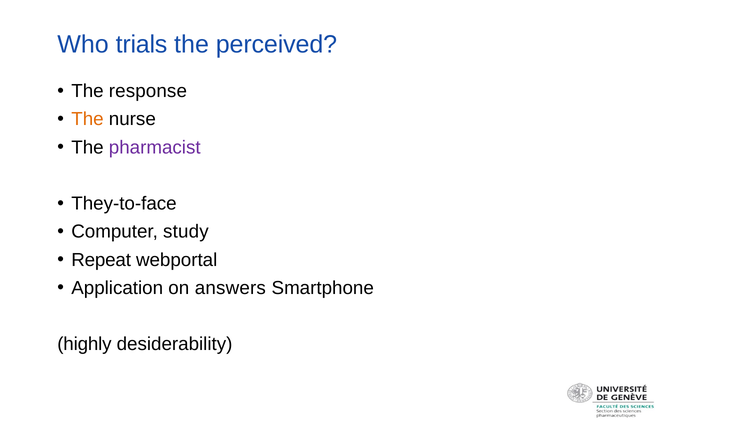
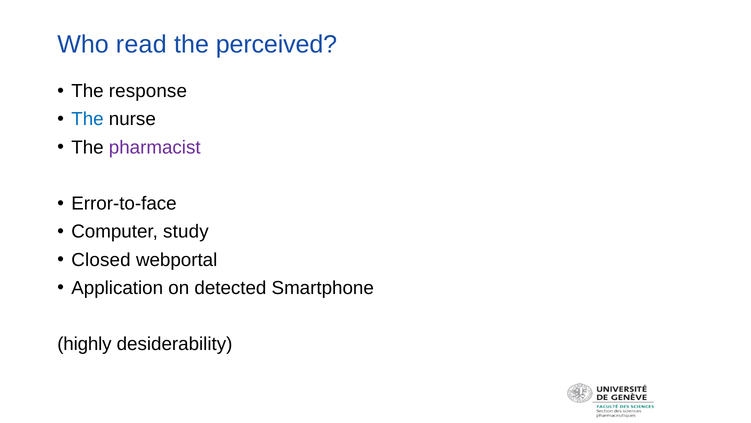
trials: trials -> read (141, 45)
The colour: orange -> blue (87, 119)
They-to-face: They-to-face -> Error-to-face (124, 203)
Repeat: Repeat -> Closed (101, 260)
answers: answers -> detected (230, 288)
